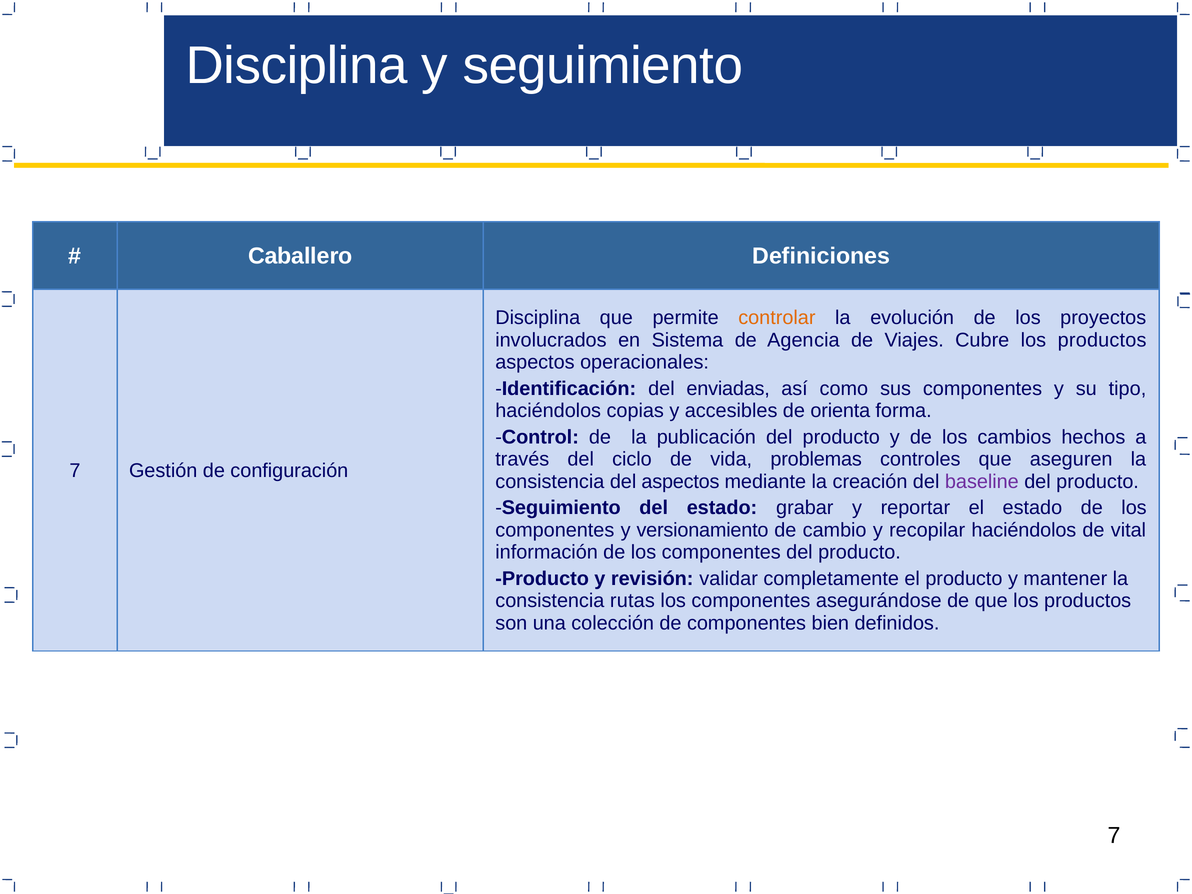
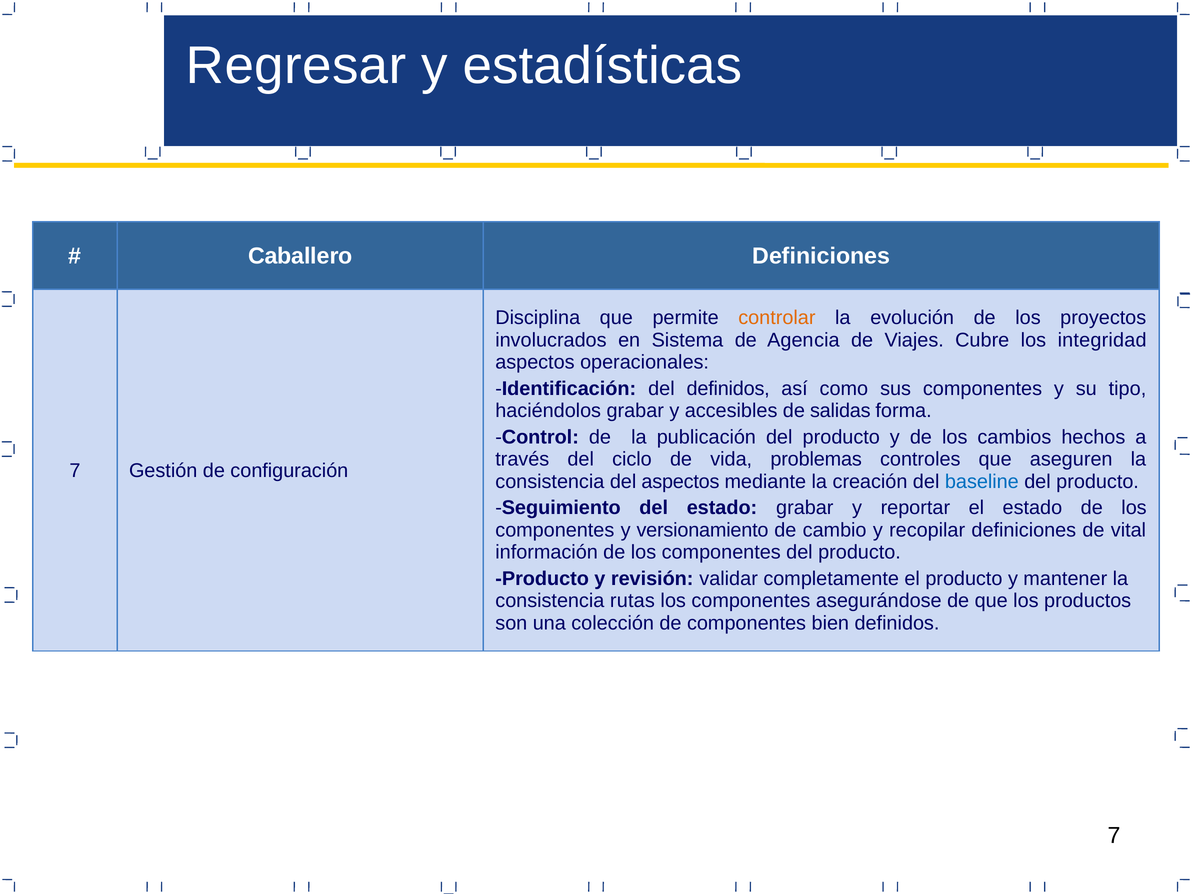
Disciplina: Disciplina -> Regresar (296, 66)
y seguimiento: seguimiento -> estadísticas (602, 66)
Cubre los productos: productos -> integridad (1102, 340)
del enviadas: enviadas -> definidos (728, 389)
haciéndolos copias: copias -> grabar (635, 411)
orienta: orienta -> salidas (840, 411)
baseline colour: purple -> blue (982, 482)
recopilar haciéndolos: haciéndolos -> definiciones (1024, 530)
